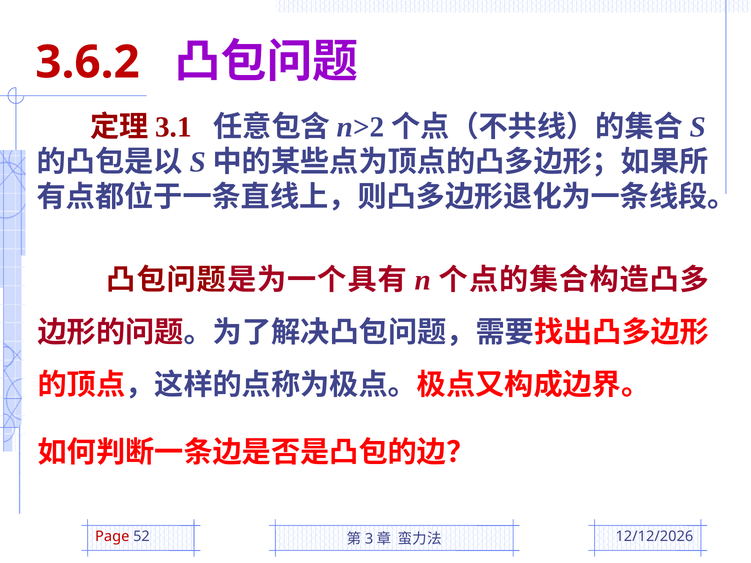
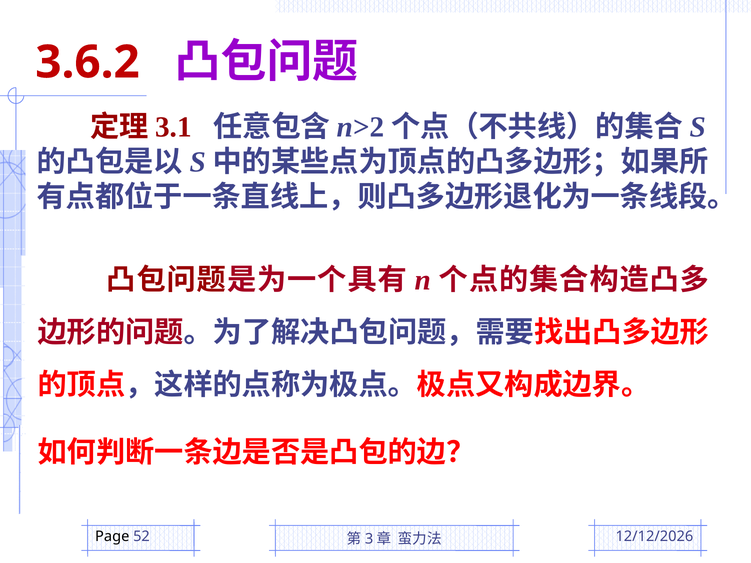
Page colour: red -> black (112, 537)
